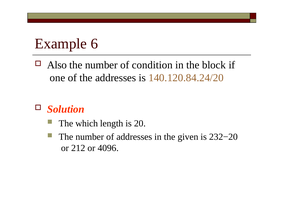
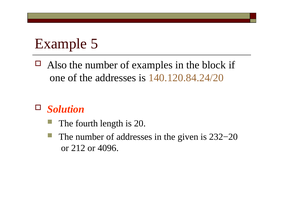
6: 6 -> 5 (94, 44)
condition: condition -> examples (152, 65)
which: which -> fourth (87, 124)
